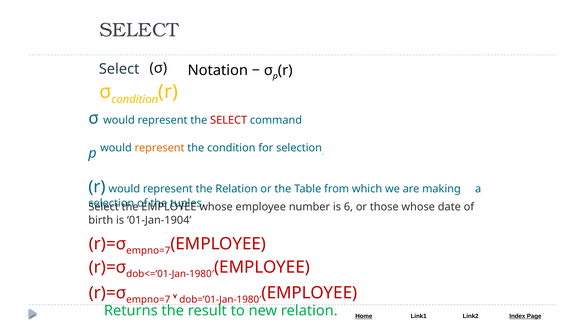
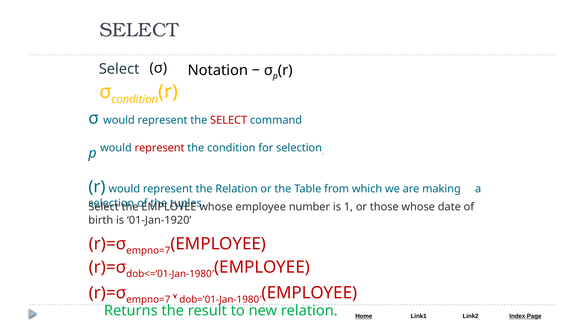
represent colour: orange -> red (160, 148)
6: 6 -> 1 (348, 207)
01-Jan-1904: 01-Jan-1904 -> 01-Jan-1920 (159, 220)
